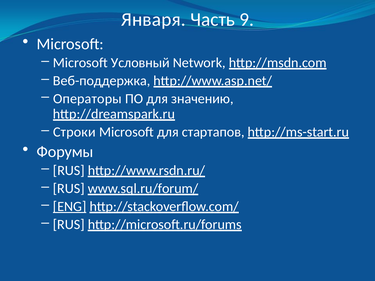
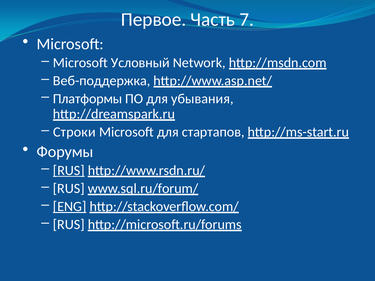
Января: Января -> Первое (154, 20)
9: 9 -> 7 (247, 20)
Операторы: Операторы -> Платформы (88, 99)
значению: значению -> убывания (202, 99)
RUS underline: none -> present (69, 171)
